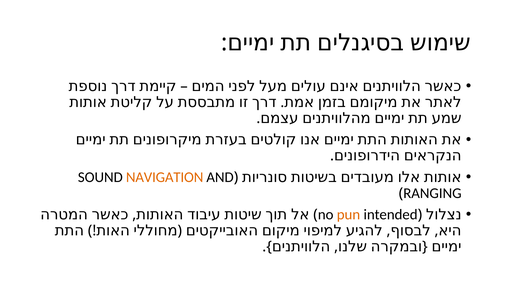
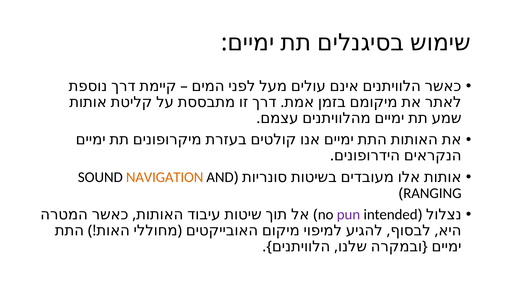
pun colour: orange -> purple (348, 214)
